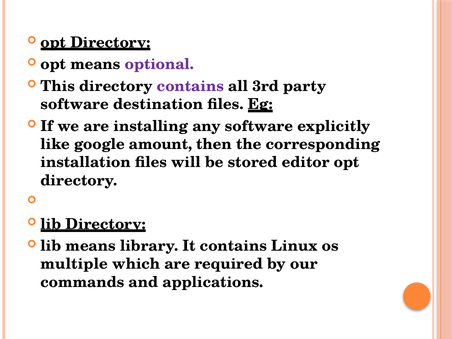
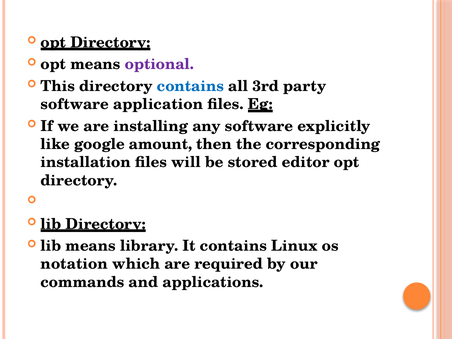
contains colour: purple -> blue (190, 86)
destination: destination -> application (158, 104)
multiple: multiple -> notation (74, 264)
